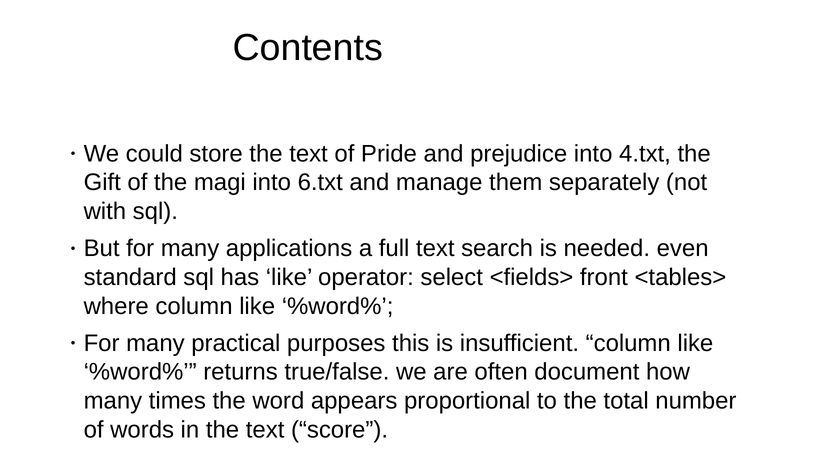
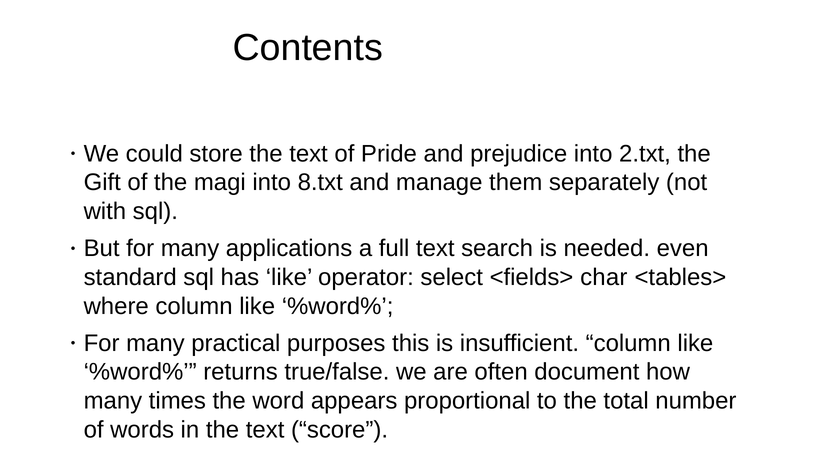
4.txt: 4.txt -> 2.txt (645, 154)
6.txt: 6.txt -> 8.txt (320, 183)
front: front -> char (604, 277)
